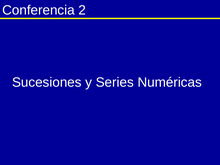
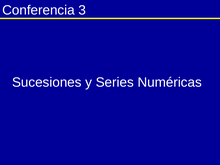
2: 2 -> 3 (82, 10)
